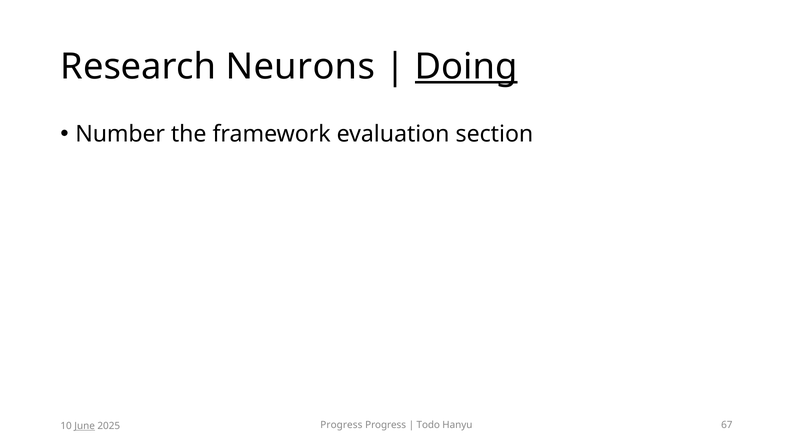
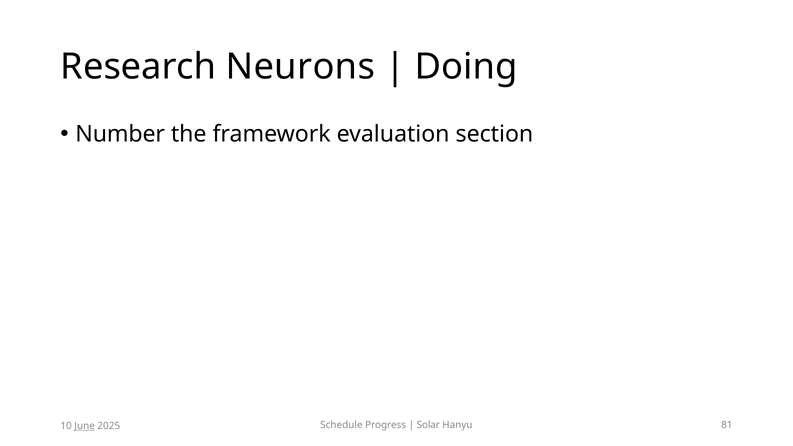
Doing underline: present -> none (466, 67)
Progress: Progress -> Schedule (341, 425)
Todo: Todo -> Solar (428, 425)
67: 67 -> 81 (727, 425)
